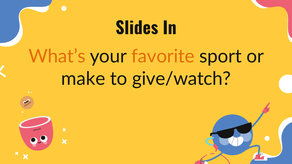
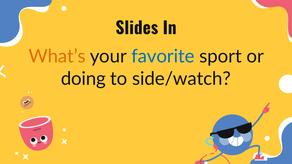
favorite colour: orange -> blue (163, 57)
make: make -> doing (83, 79)
give/watch: give/watch -> side/watch (181, 79)
